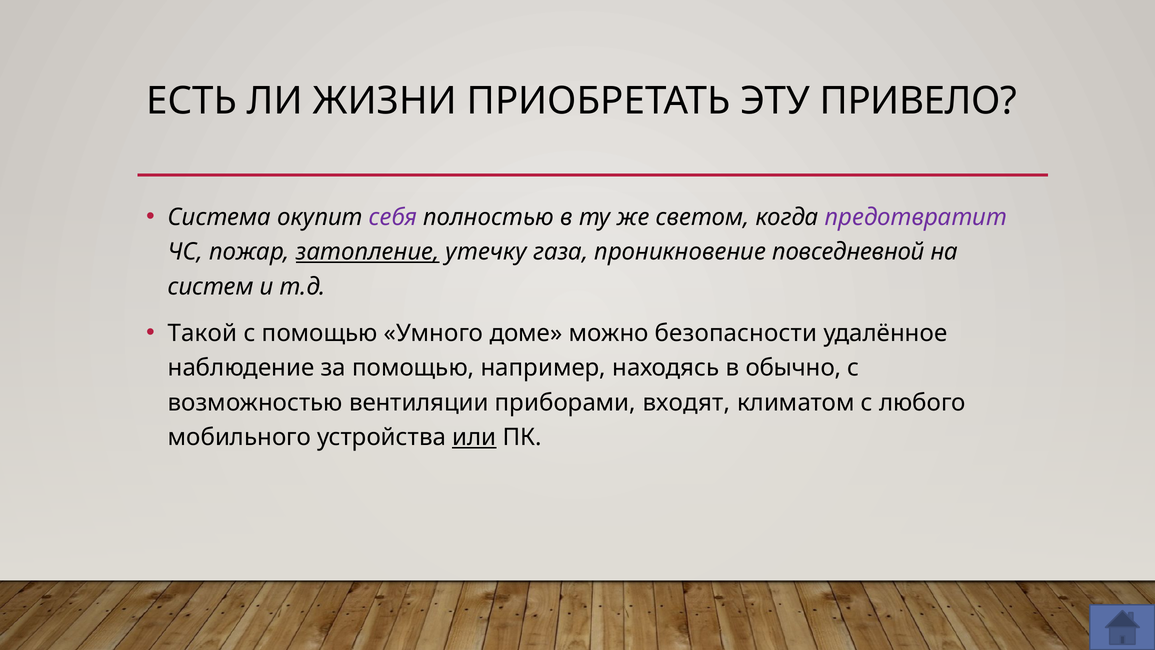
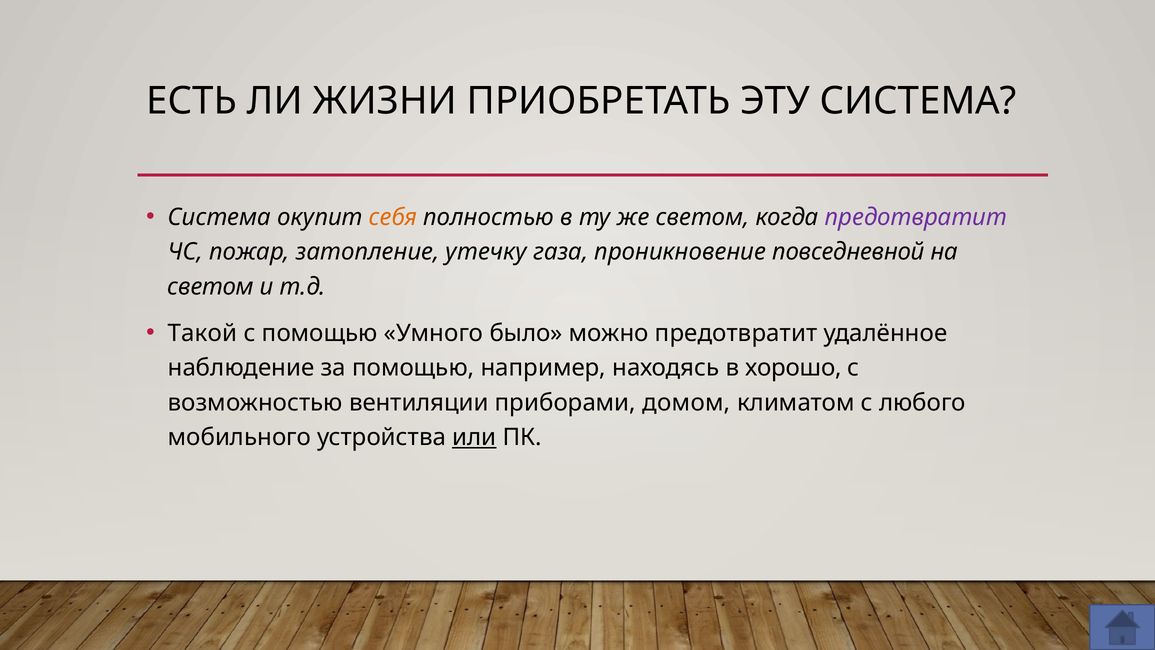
ЭТУ ПРИВЕЛО: ПРИВЕЛО -> СИСТЕМА (918, 101)
себя colour: purple -> orange (393, 217)
затопление underline: present -> none (368, 252)
систем: систем -> светом (211, 286)
доме: доме -> было (526, 333)
можно безопасности: безопасности -> предотвратит (736, 333)
обычно: обычно -> хорошо (793, 368)
входят: входят -> домом (686, 402)
